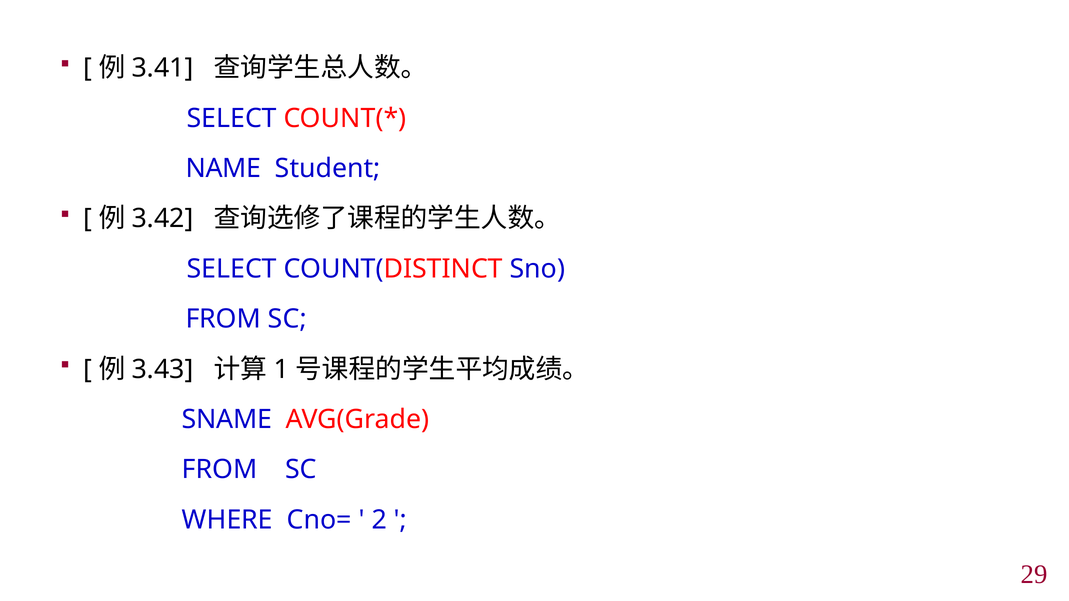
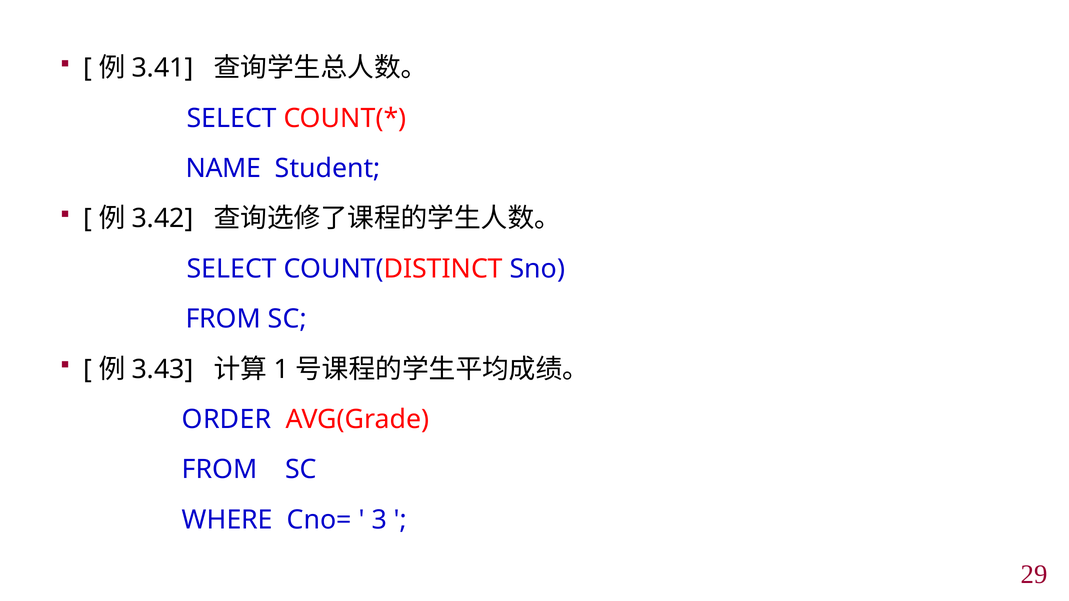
SNAME: SNAME -> ORDER (227, 420)
2: 2 -> 3 (379, 520)
